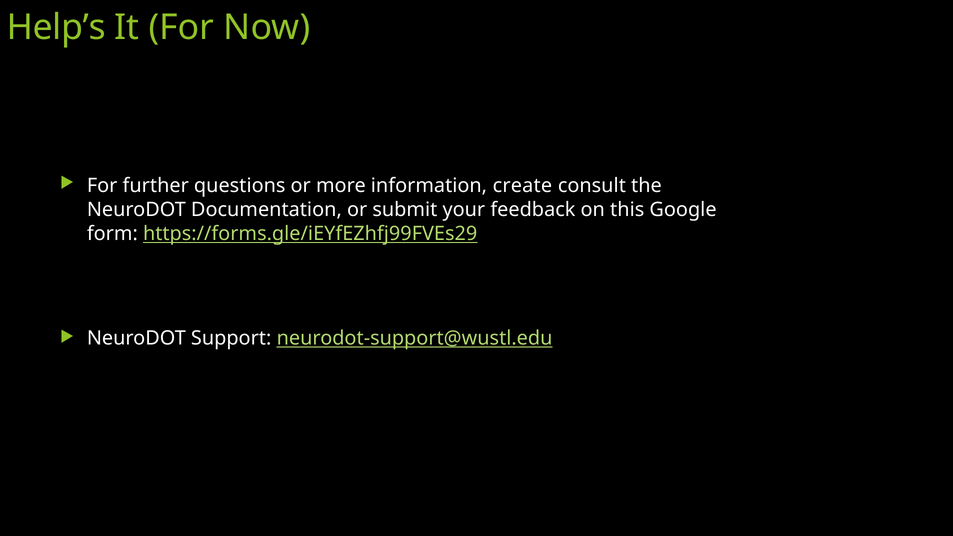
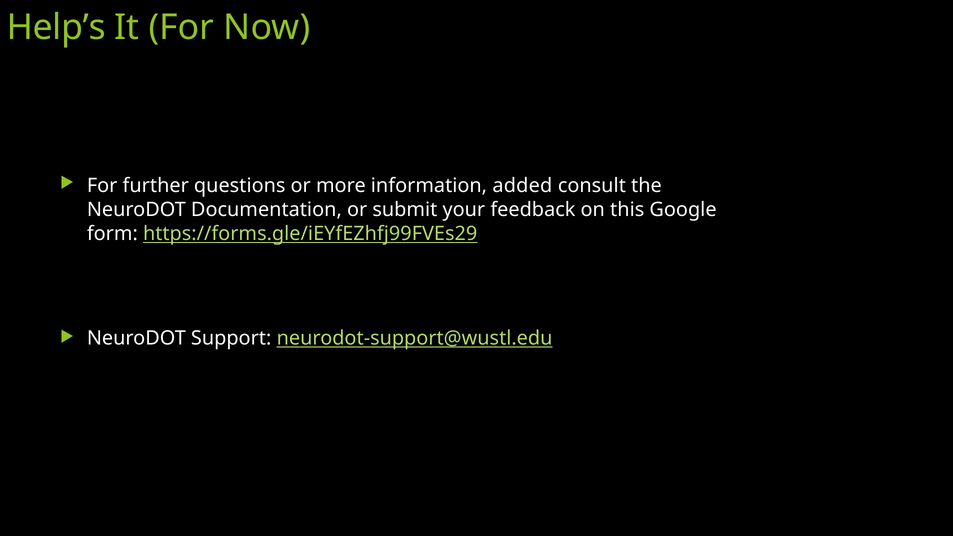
create: create -> added (522, 186)
